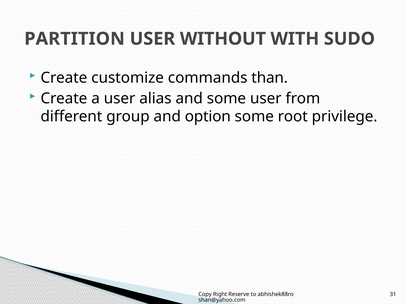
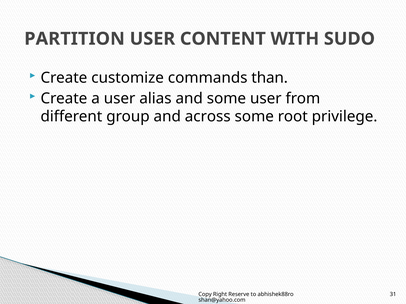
WITHOUT: WITHOUT -> CONTENT (223, 39)
option: option -> across (208, 117)
